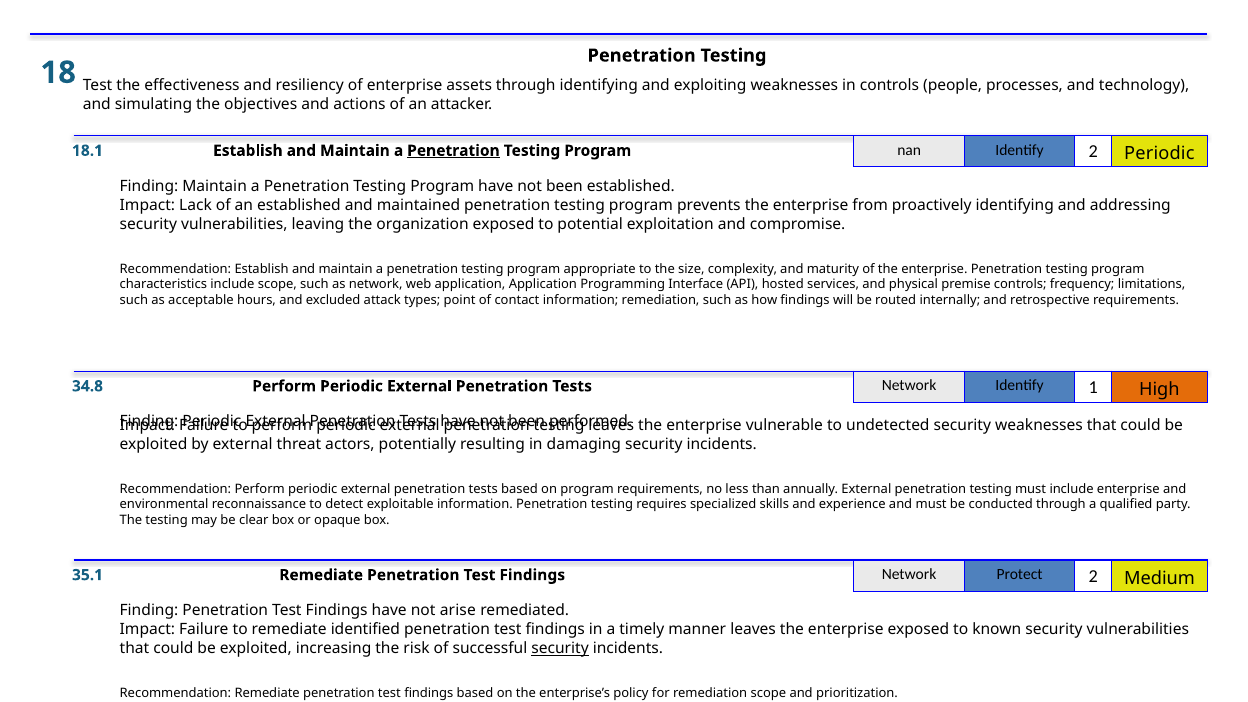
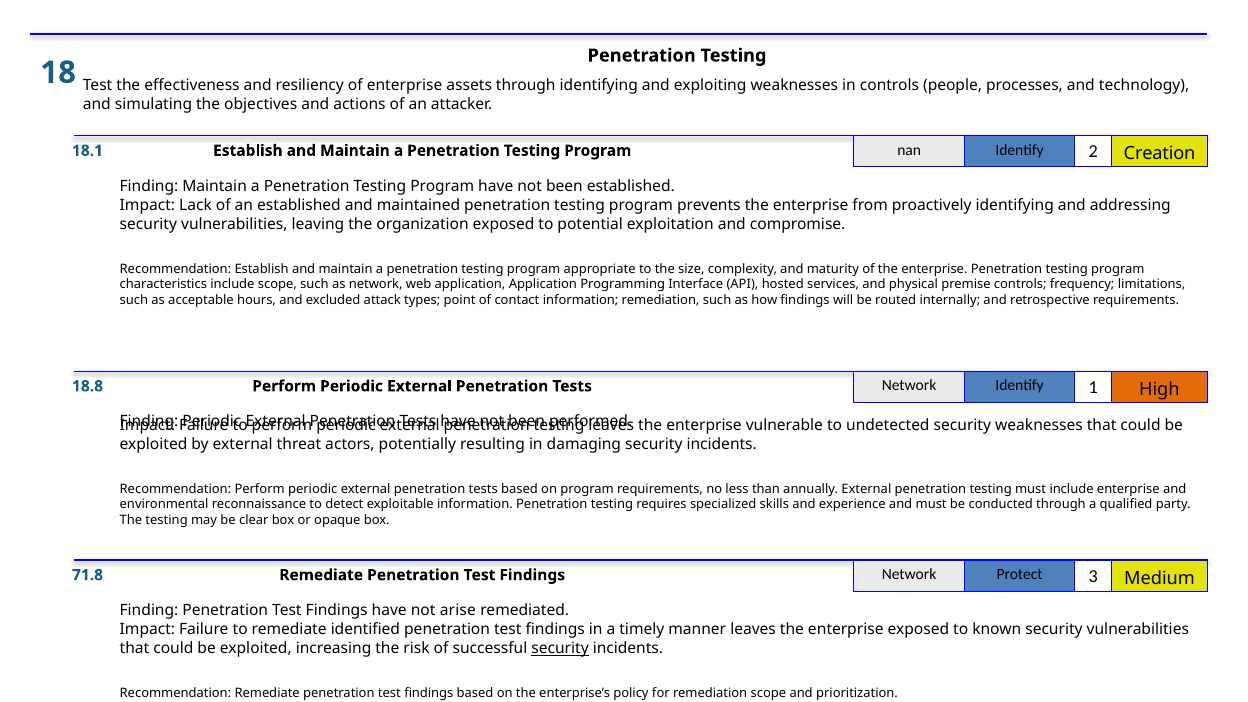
2 Periodic: Periodic -> Creation (1160, 154)
Penetration underline: present -> none (453, 151)
34.8: 34.8 -> 18.8 (88, 386)
Protect 2: 2 -> 3 (1093, 576)
35.1: 35.1 -> 71.8 (88, 575)
